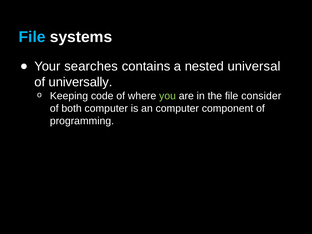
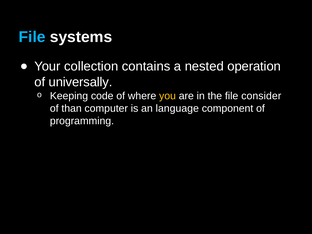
searches: searches -> collection (91, 66)
universal: universal -> operation (254, 66)
you colour: light green -> yellow (167, 96)
both: both -> than (72, 108)
an computer: computer -> language (177, 108)
